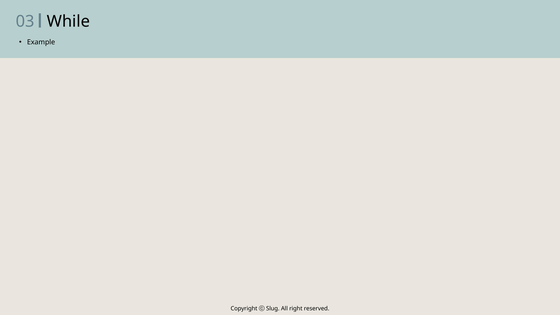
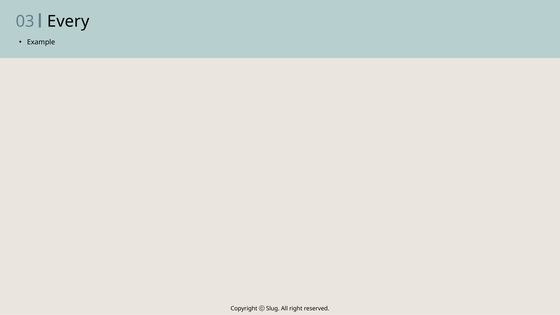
While: While -> Every (68, 21)
